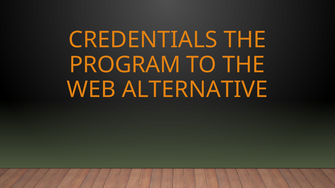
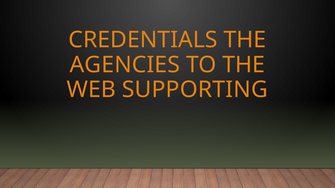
PROGRAM: PROGRAM -> AGENCIES (125, 65)
ALTERNATIVE: ALTERNATIVE -> SUPPORTING (195, 90)
